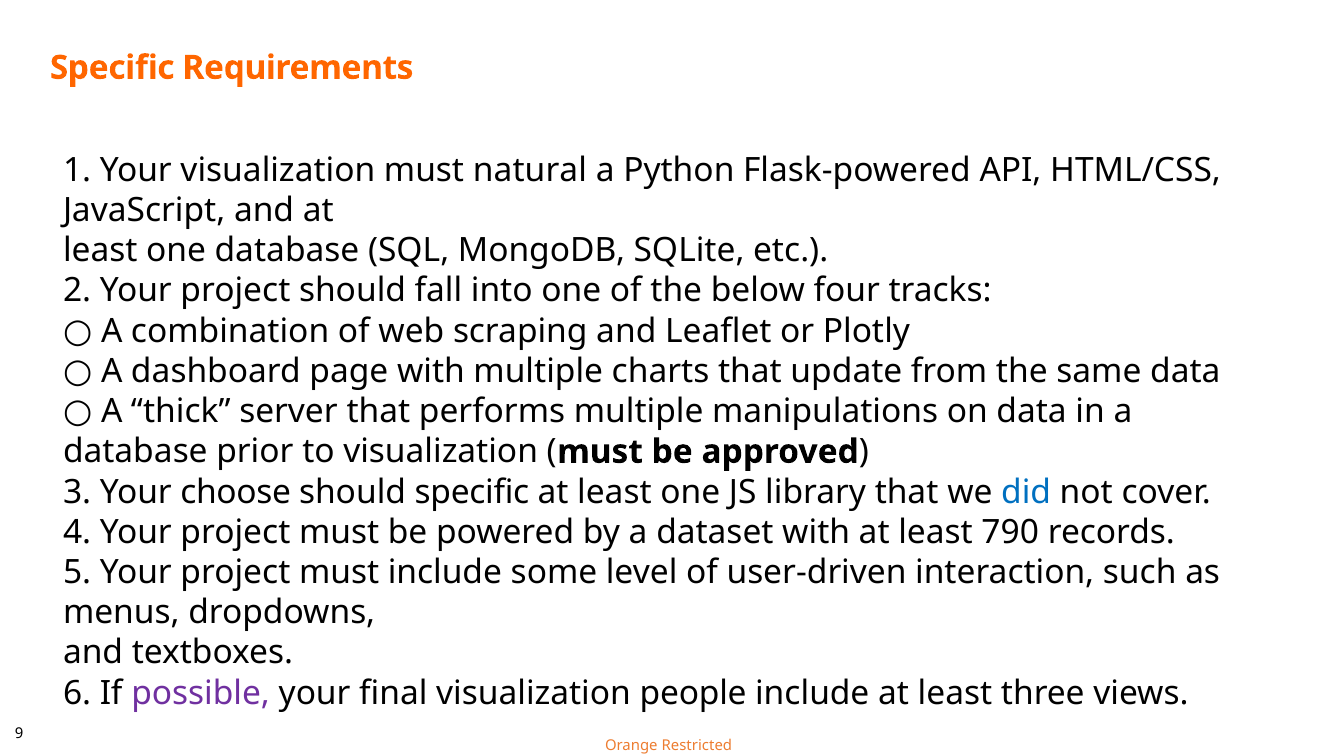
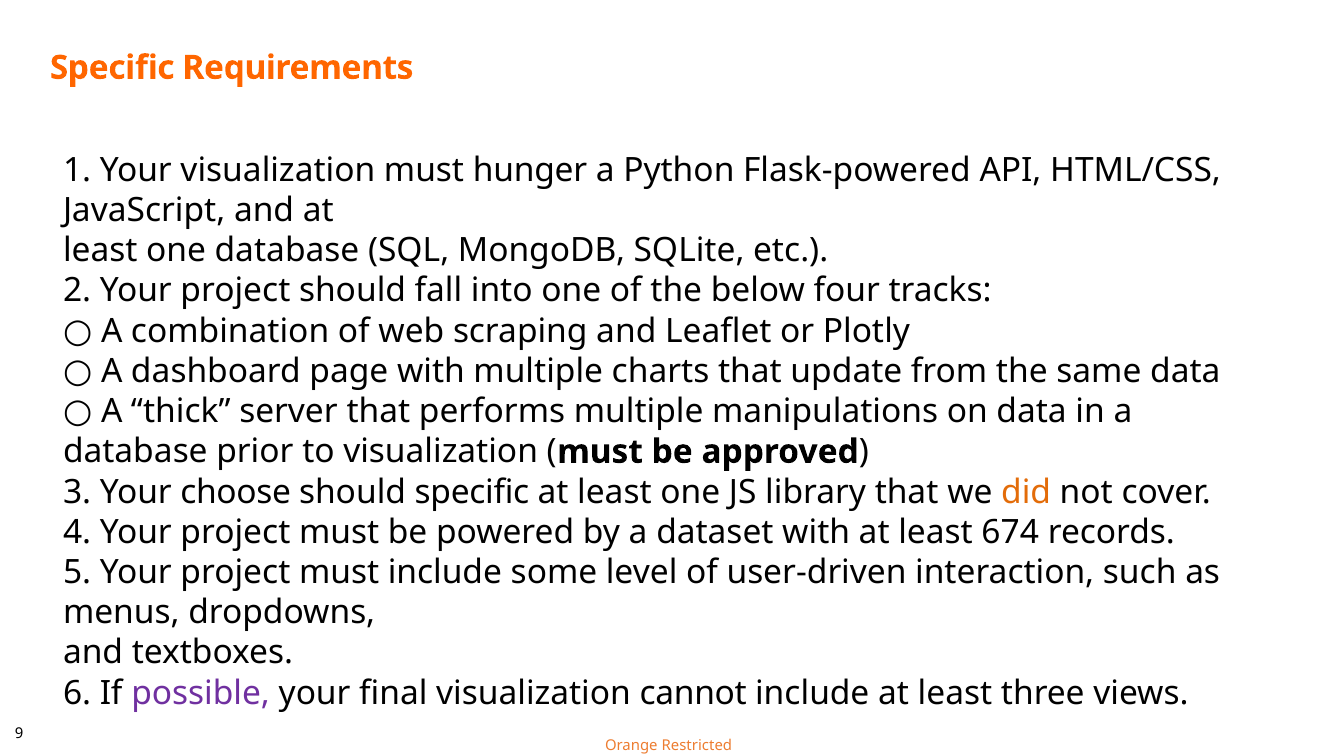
natural: natural -> hunger (530, 170)
did colour: blue -> orange (1026, 492)
790: 790 -> 674 (1010, 532)
people: people -> cannot (693, 693)
